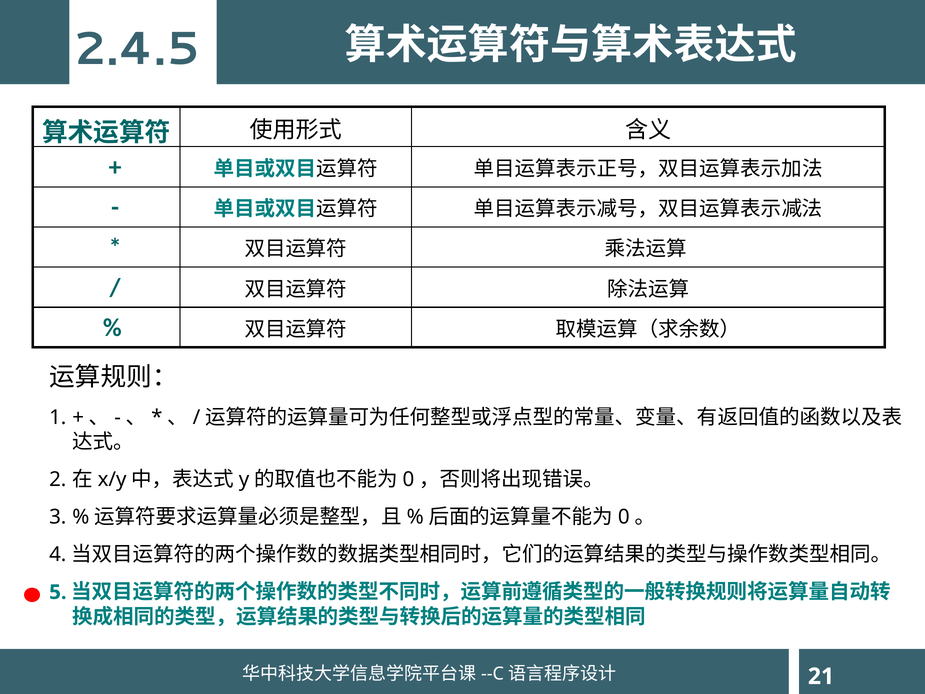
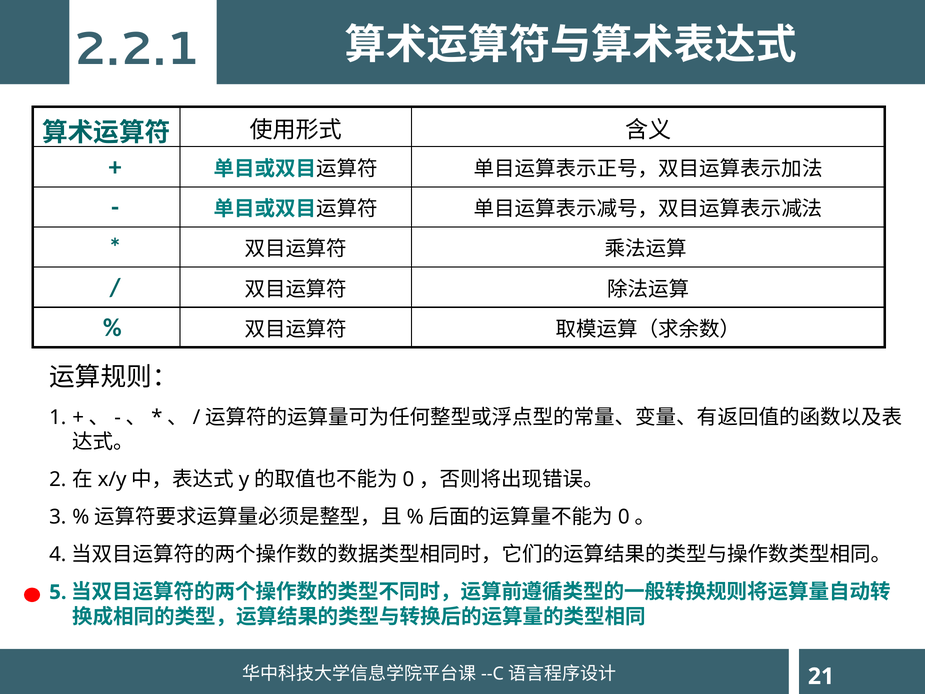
2.4.5: 2.4.5 -> 2.2.1 (136, 49)
